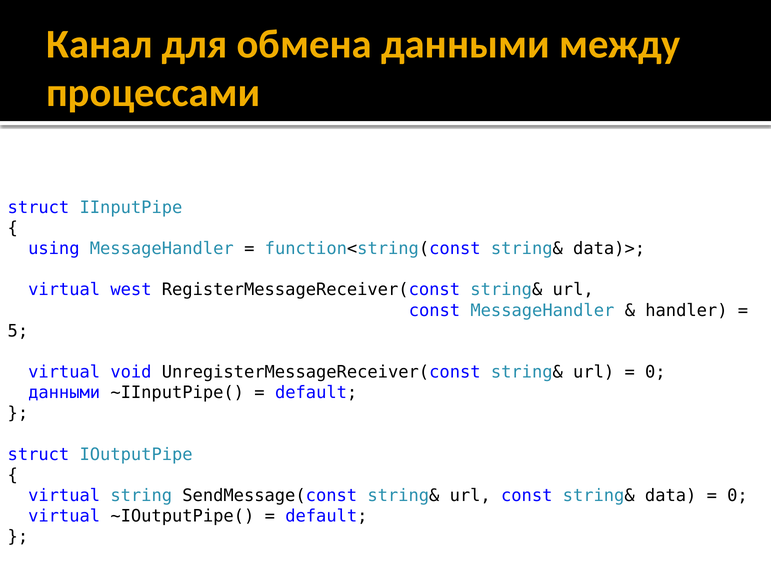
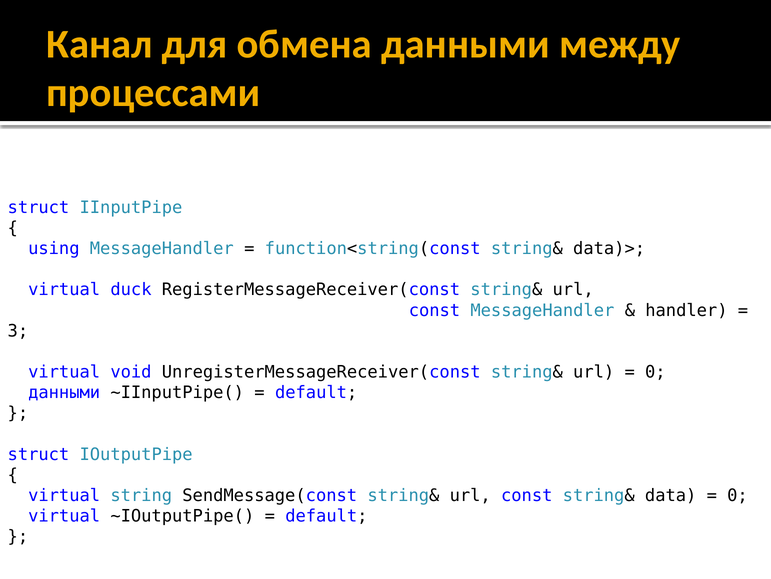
west: west -> duck (131, 289)
5: 5 -> 3 (18, 331)
